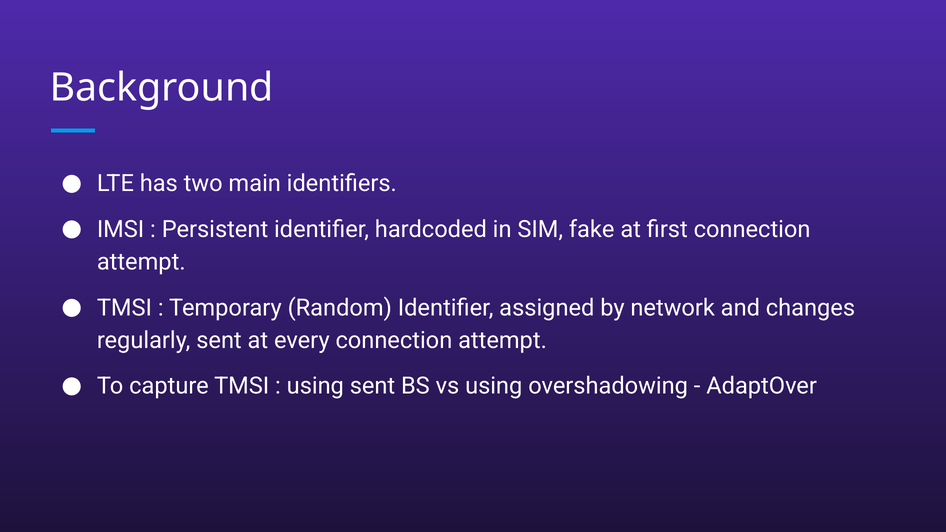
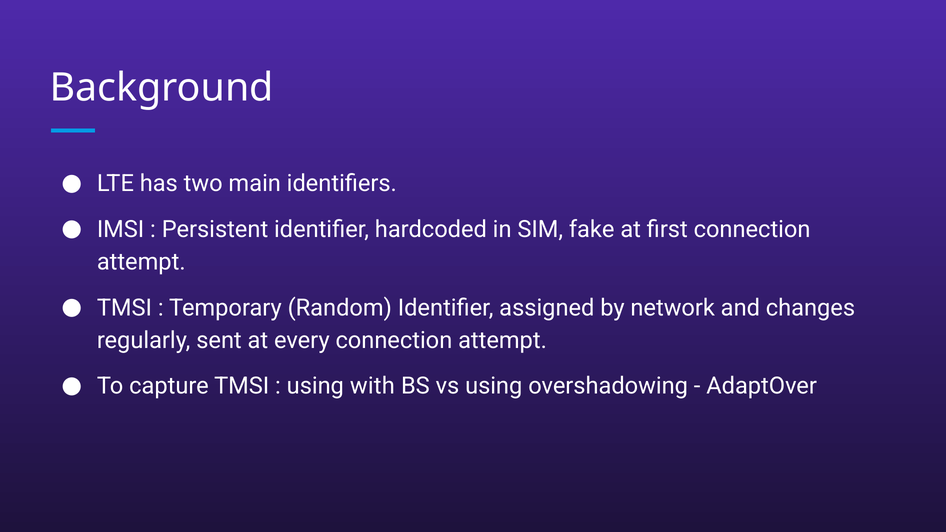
using sent: sent -> with (372, 386)
